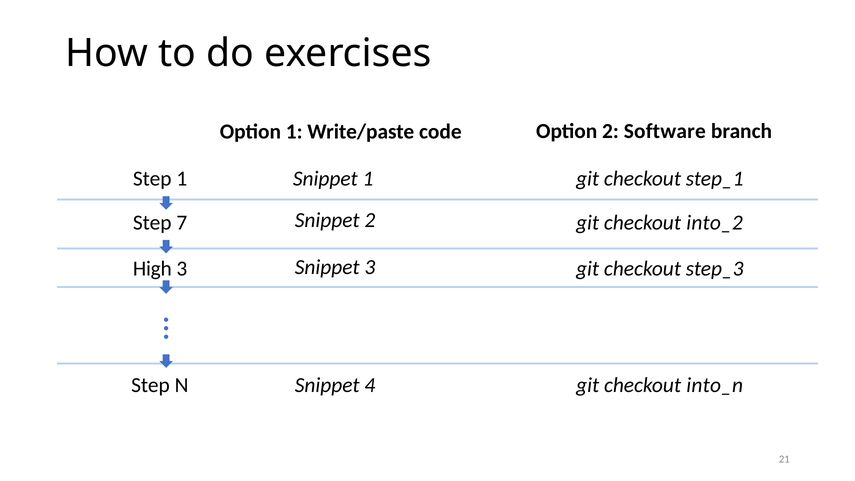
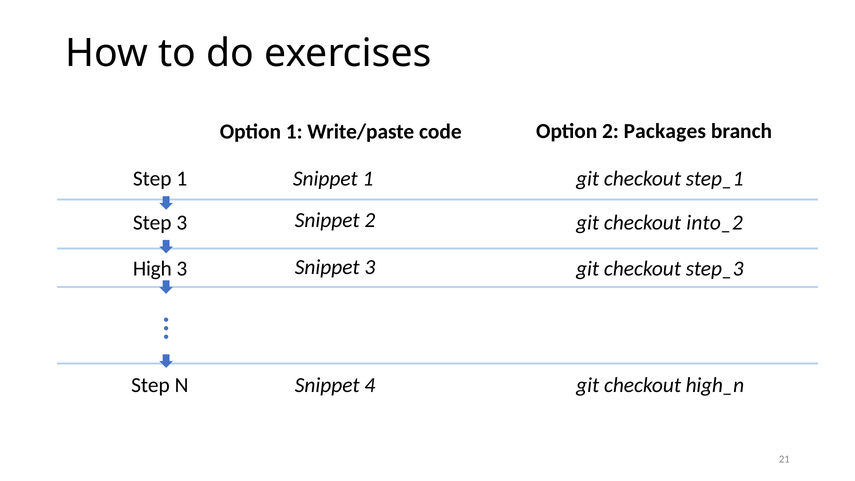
Software: Software -> Packages (665, 131)
Step 7: 7 -> 3 (182, 222)
into_n: into_n -> high_n (715, 385)
